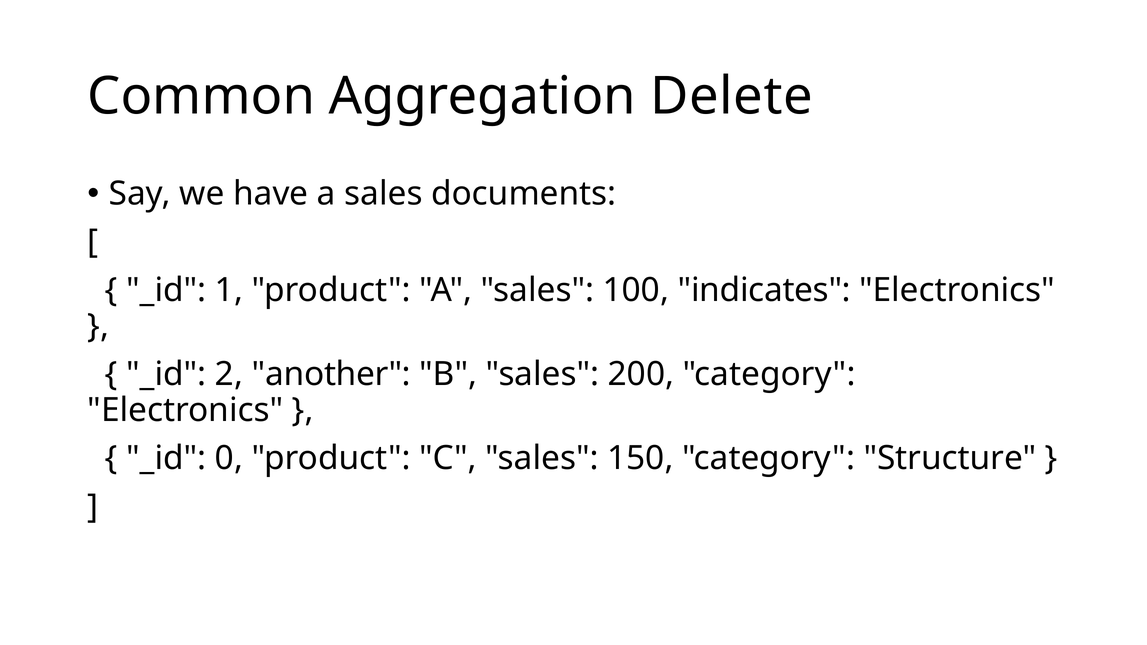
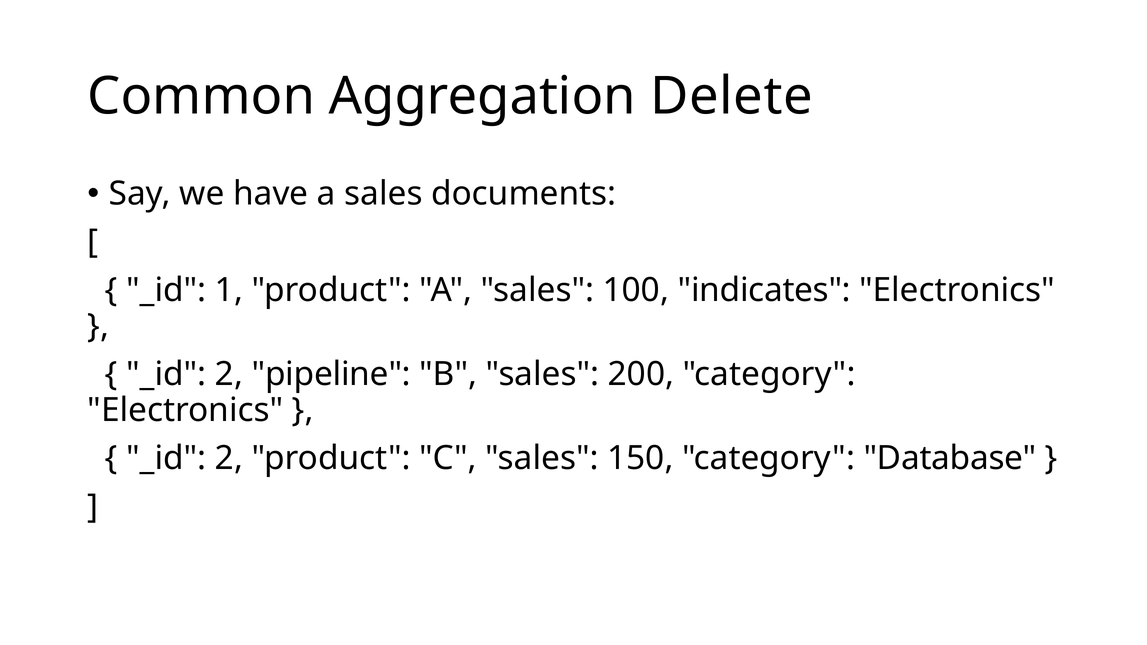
another: another -> pipeline (331, 374)
0: 0 -> 2 (229, 459)
Structure: Structure -> Database (950, 459)
